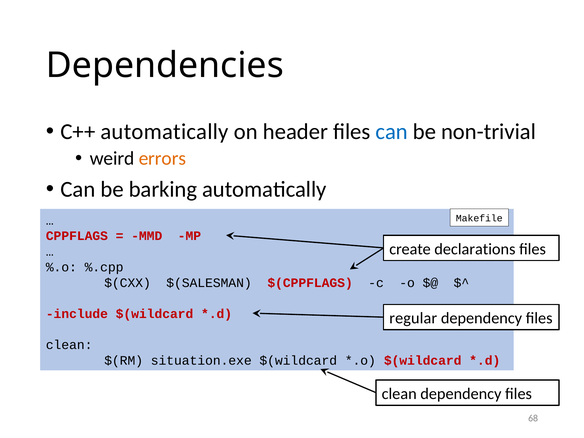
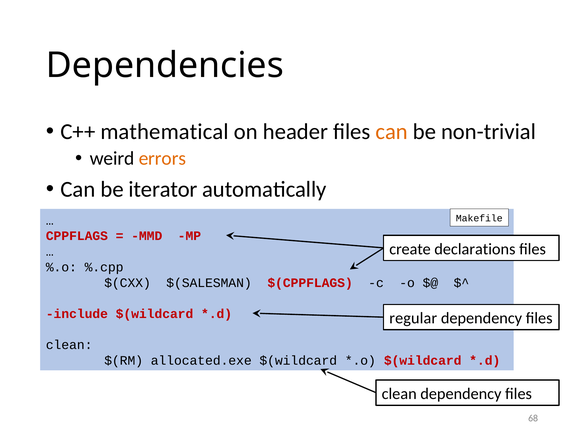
C++ automatically: automatically -> mathematical (165, 132)
can colour: blue -> orange (392, 132)
barking: barking -> iterator (163, 189)
situation.exe: situation.exe -> allocated.exe (201, 361)
